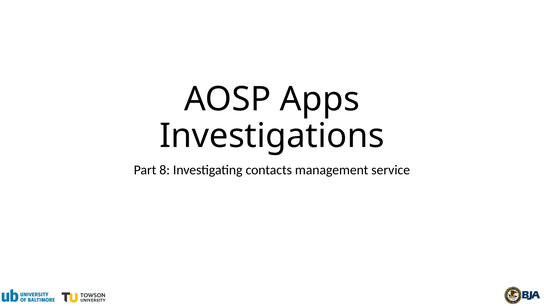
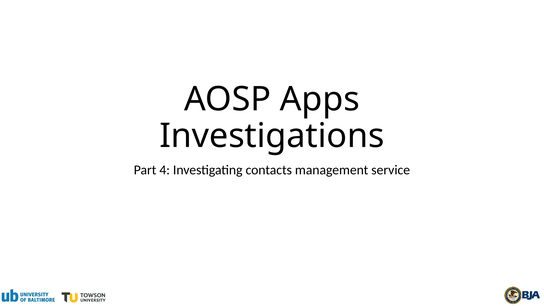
8: 8 -> 4 (165, 170)
